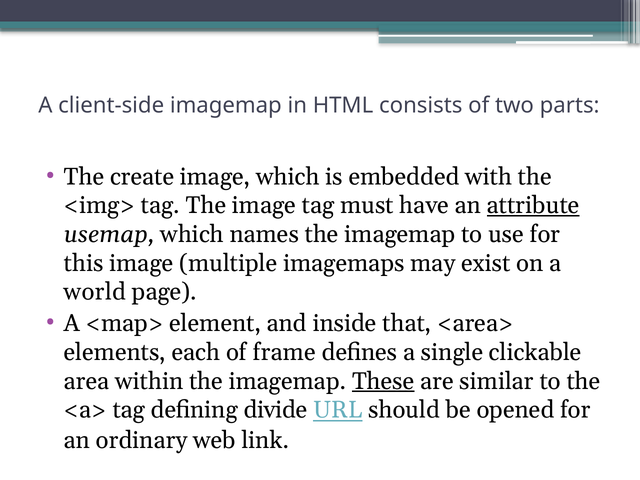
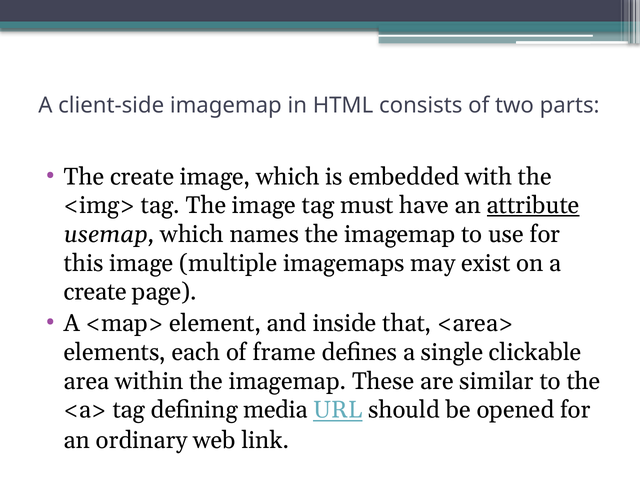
world: world -> create (95, 292)
These underline: present -> none (383, 381)
divide: divide -> media (275, 410)
